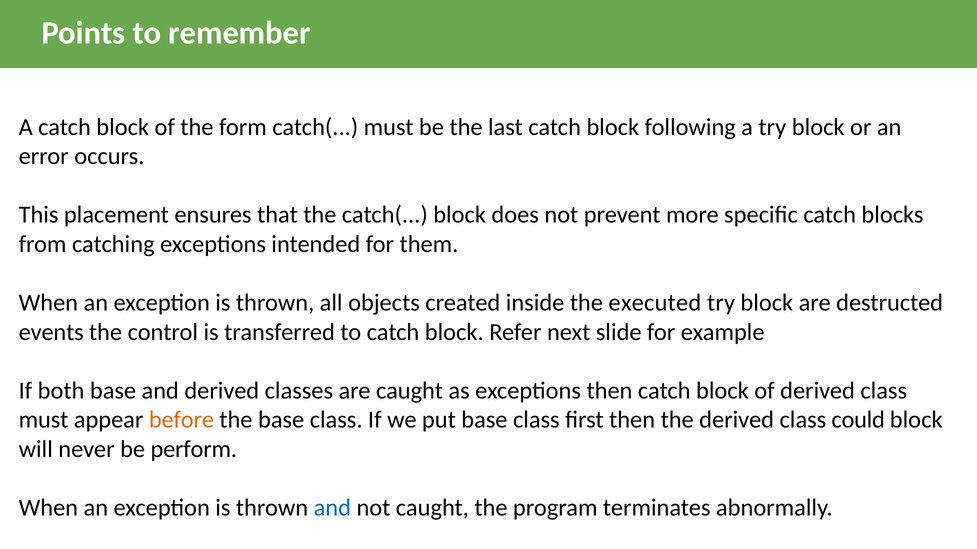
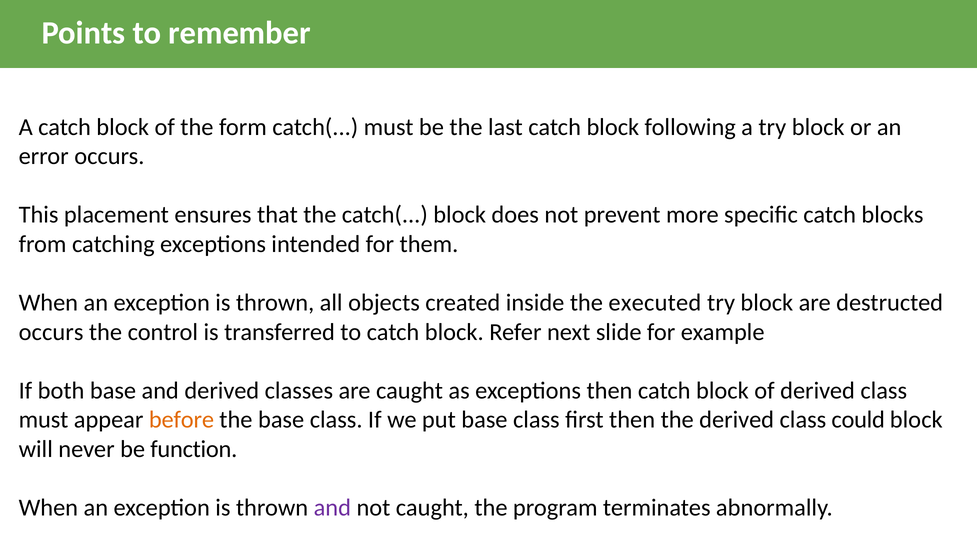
events: events -> occurs (51, 332)
perform: perform -> function (194, 450)
and colour: blue -> purple (332, 508)
